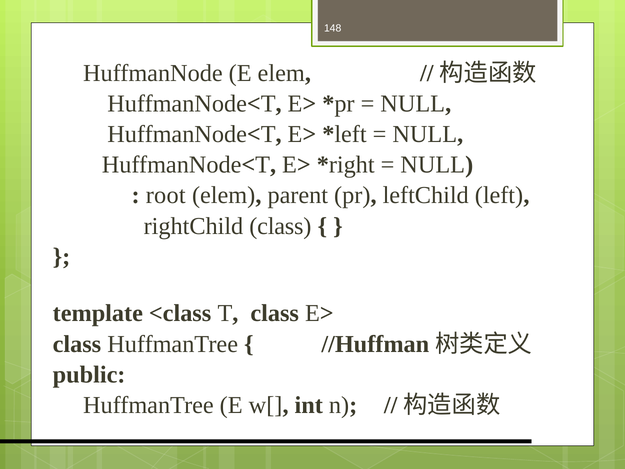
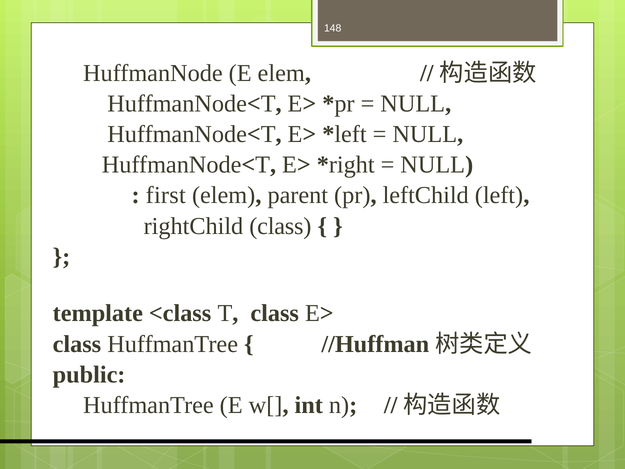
root: root -> first (166, 195)
